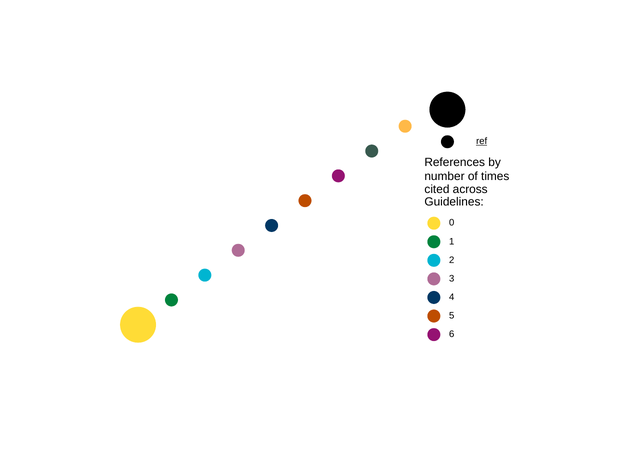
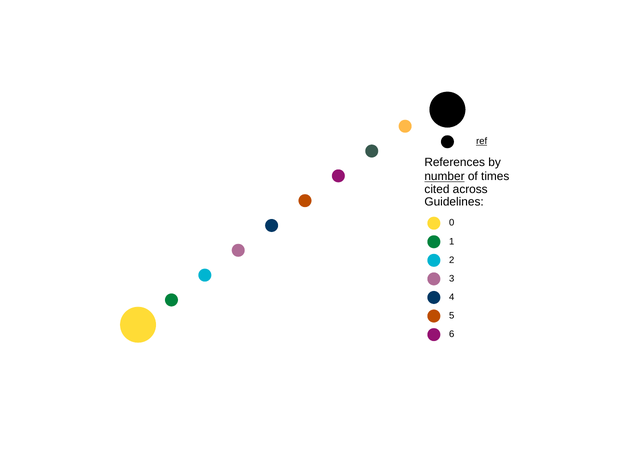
number underline: none -> present (444, 177)
